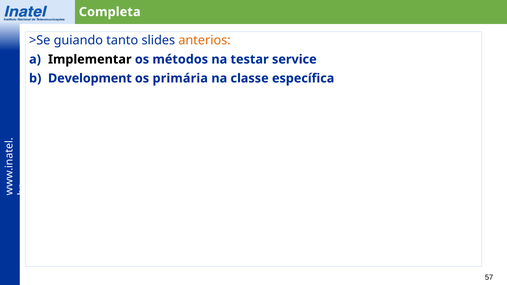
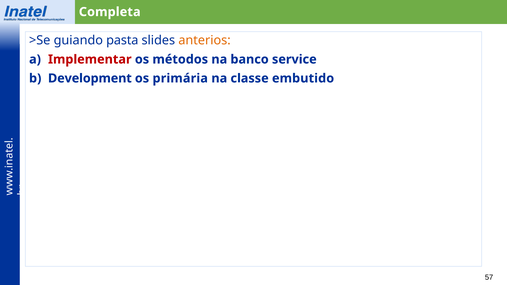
tanto: tanto -> pasta (122, 40)
Implementar colour: black -> red (90, 59)
testar: testar -> banco (250, 59)
específica: específica -> embutido (303, 78)
